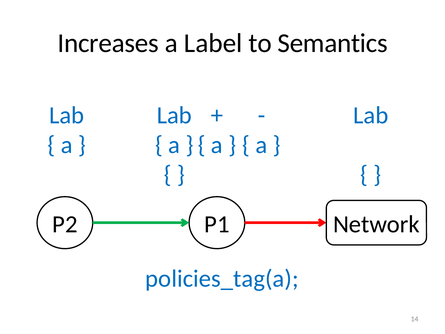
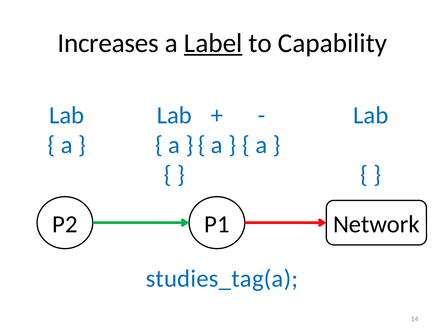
Label underline: none -> present (213, 43)
Semantics: Semantics -> Capability (333, 43)
policies_tag(a: policies_tag(a -> studies_tag(a (222, 278)
